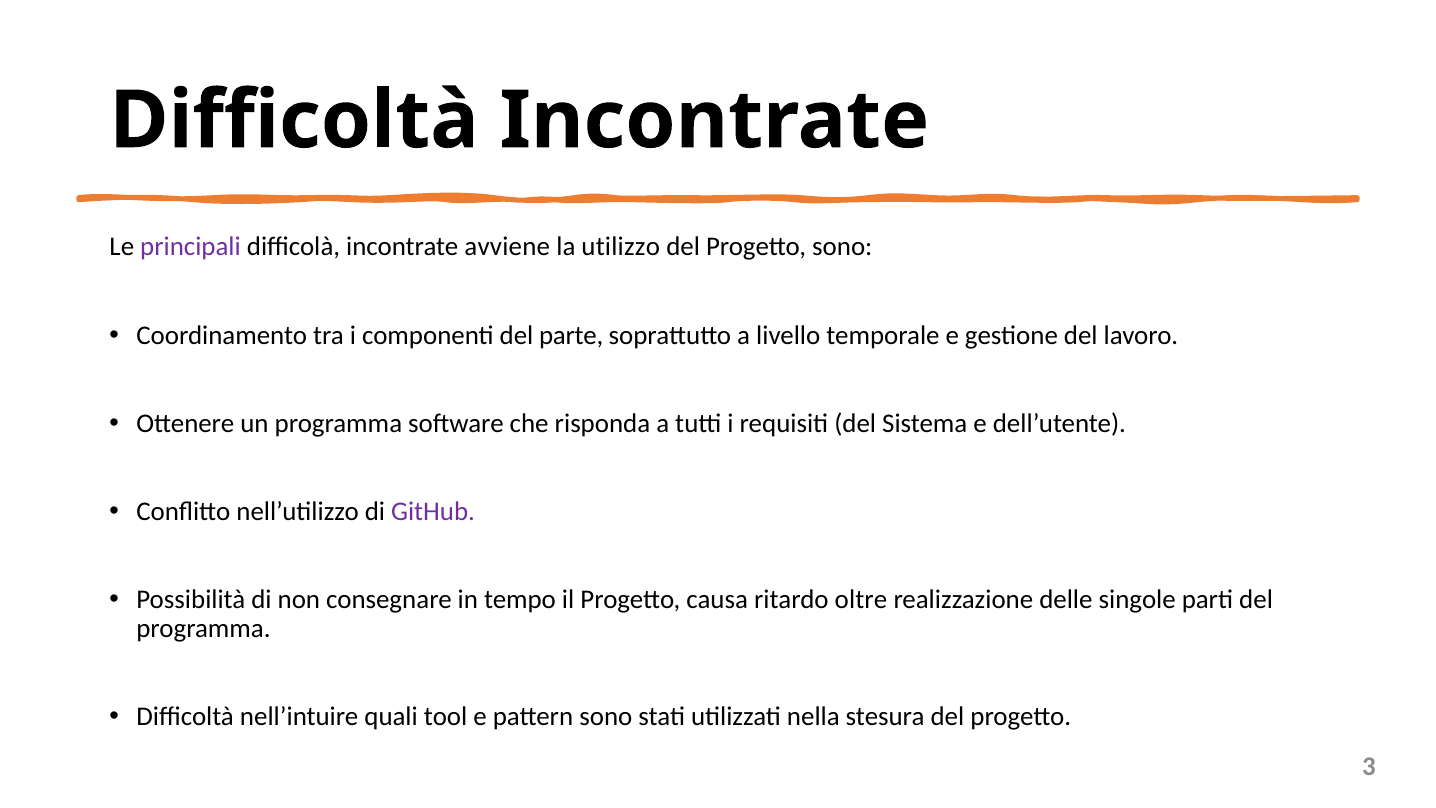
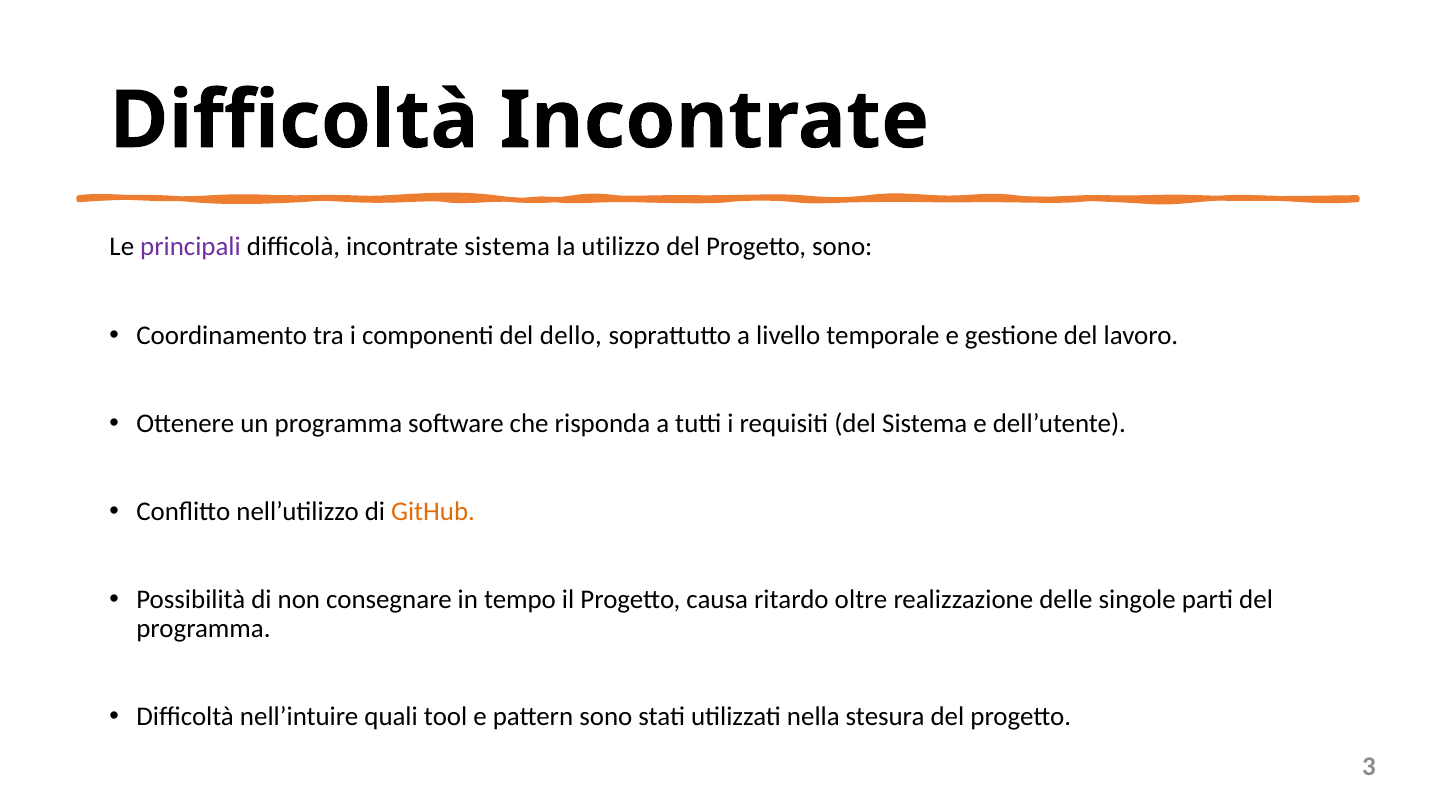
incontrate avviene: avviene -> sistema (507, 247)
parte: parte -> dello (571, 335)
GitHub colour: purple -> orange (433, 511)
